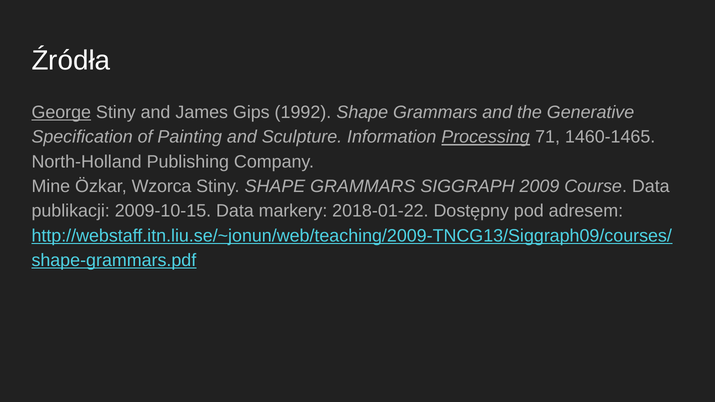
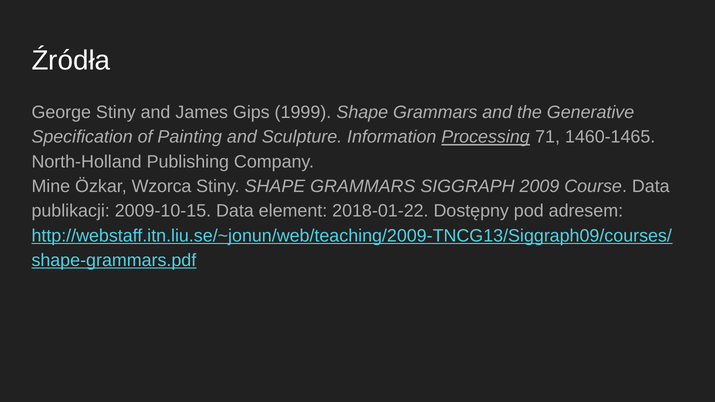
George underline: present -> none (61, 112)
1992: 1992 -> 1999 (303, 112)
markery: markery -> element (293, 211)
